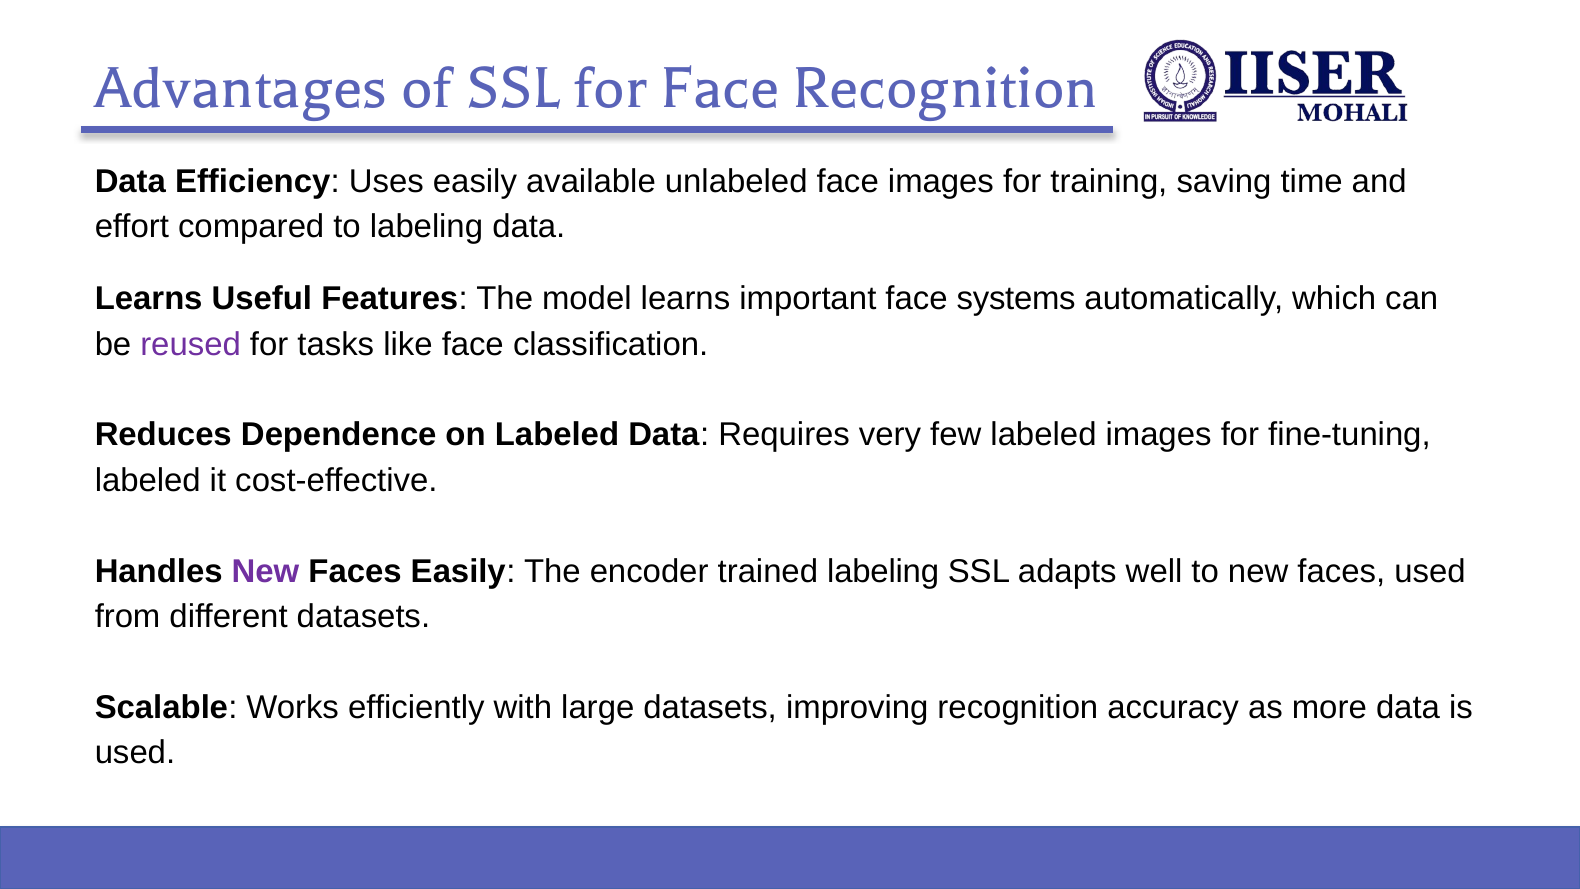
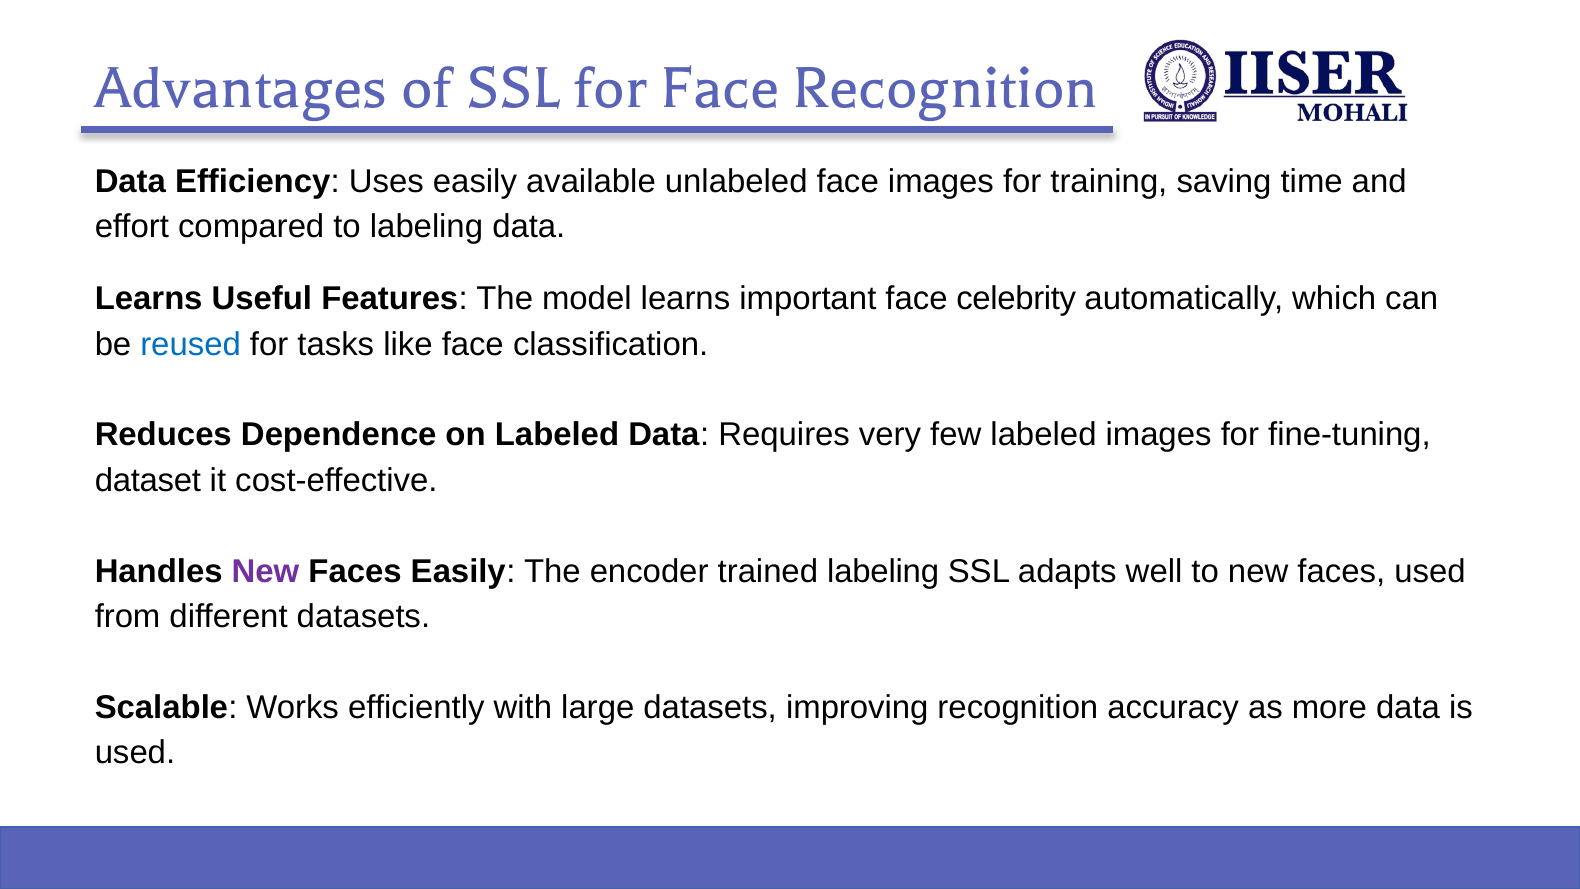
systems: systems -> celebrity (1016, 299)
reused colour: purple -> blue (191, 344)
labeled: labeled -> dataset (148, 480)
